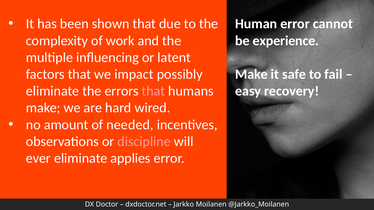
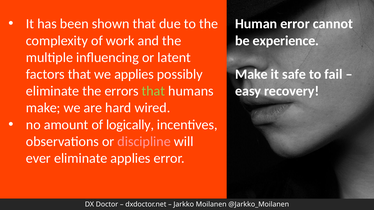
we impact: impact -> applies (134, 74)
that colour: pink -> light green (153, 91)
needed: needed -> logically (130, 125)
